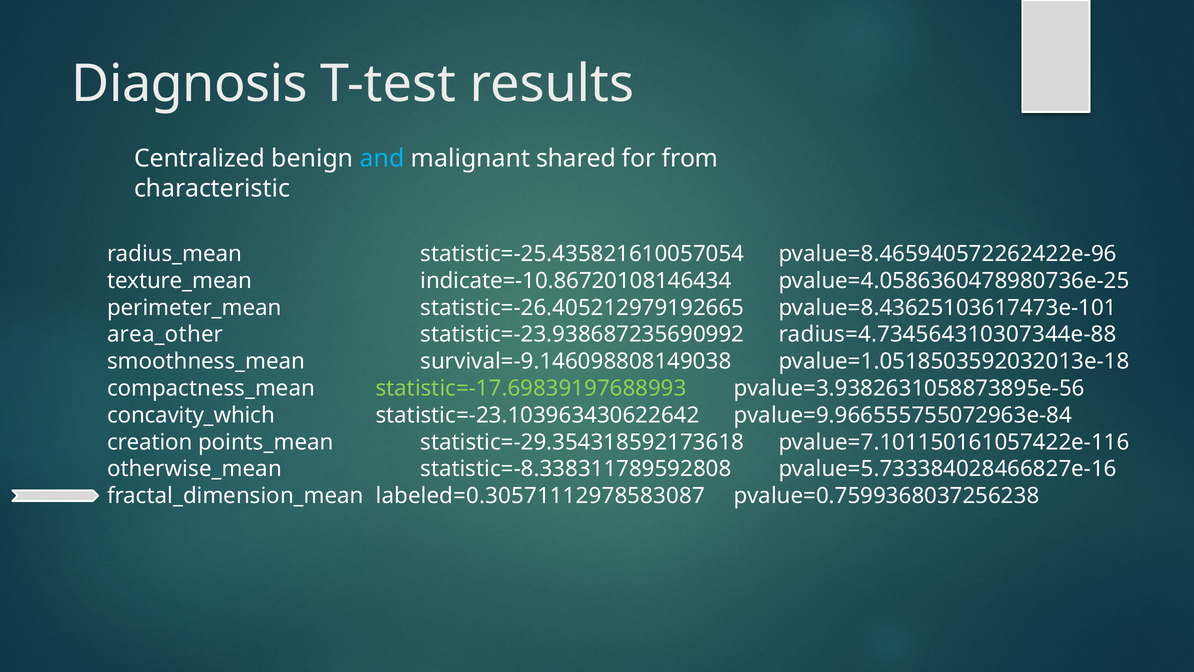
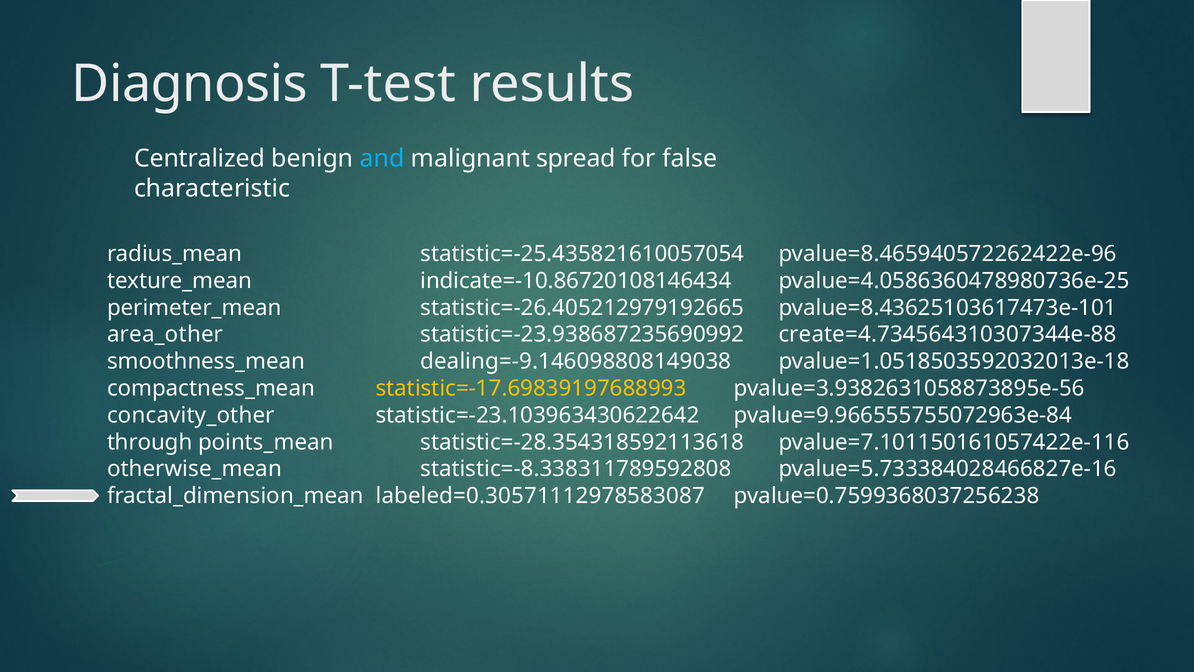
shared: shared -> spread (576, 159)
from: from -> false (690, 159)
radius=4.734564310307344e-88: radius=4.734564310307344e-88 -> create=4.734564310307344e-88 (948, 334)
survival=-9.146098808149038: survival=-9.146098808149038 -> dealing=-9.146098808149038 (576, 361)
statistic=-17.69839197688993 colour: light green -> yellow (531, 388)
concavity_which: concavity_which -> concavity_other (191, 415)
creation: creation -> through (150, 442)
statistic=-29.354318592173618: statistic=-29.354318592173618 -> statistic=-28.354318592113618 (582, 442)
